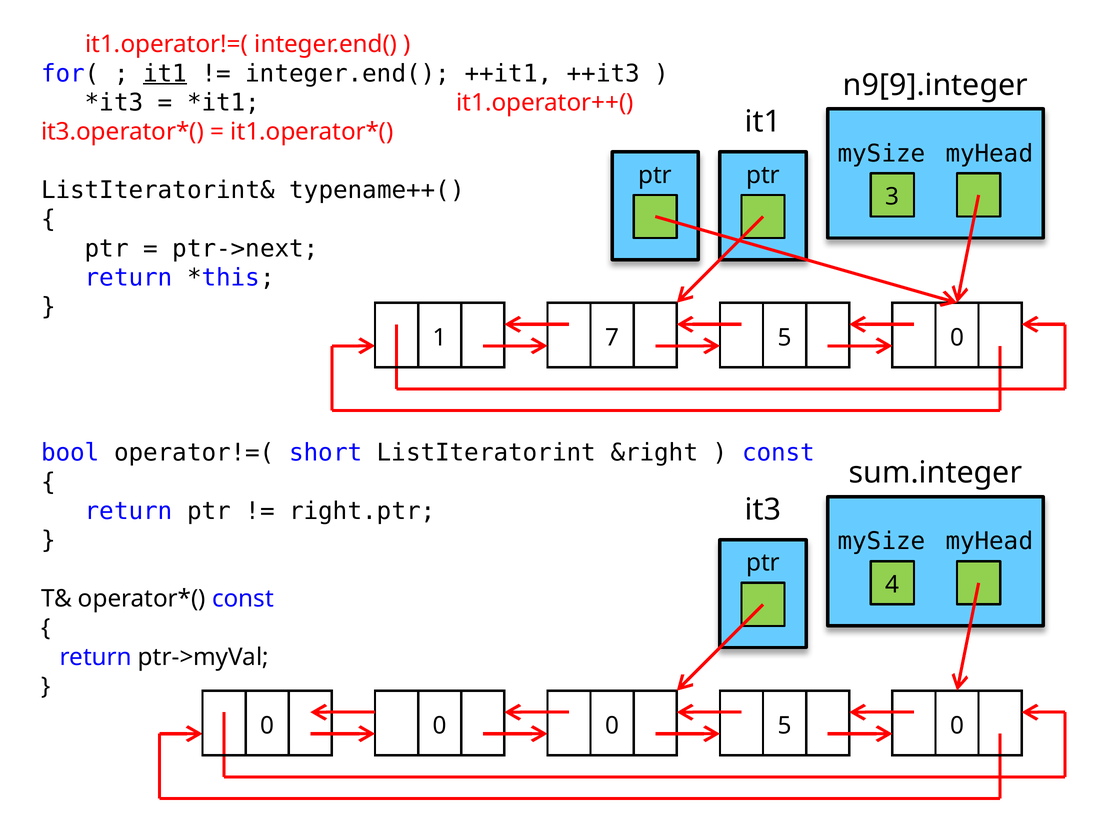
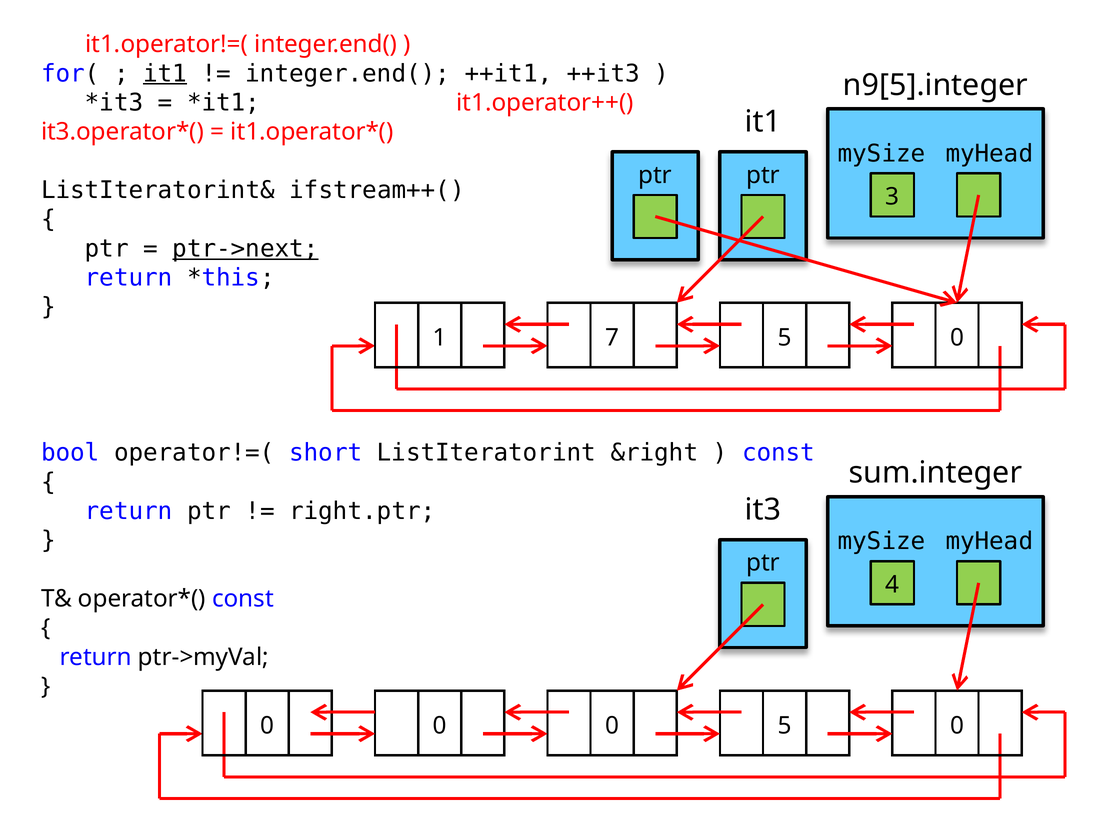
n9[9].integer: n9[9].integer -> n9[5].integer (935, 85)
typename++(: typename++( -> ifstream++( (377, 190)
ptr->next underline: none -> present (246, 249)
